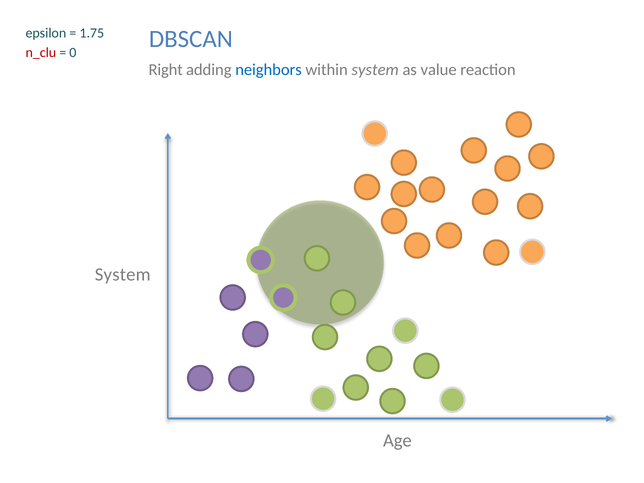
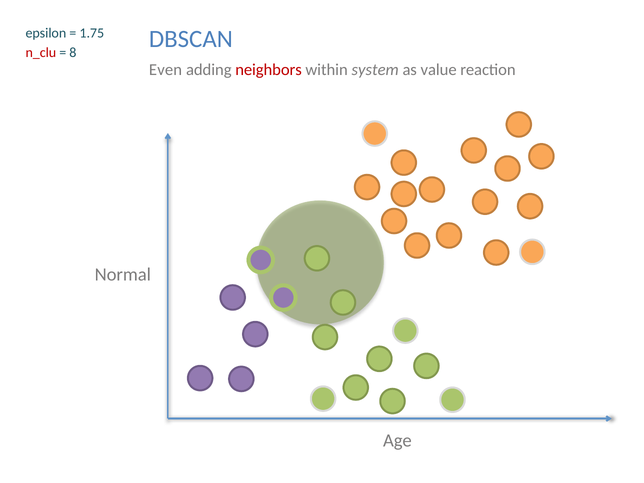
0: 0 -> 8 (73, 53)
Right: Right -> Even (166, 70)
neighbors colour: blue -> red (269, 70)
System: System -> Normal (123, 275)
